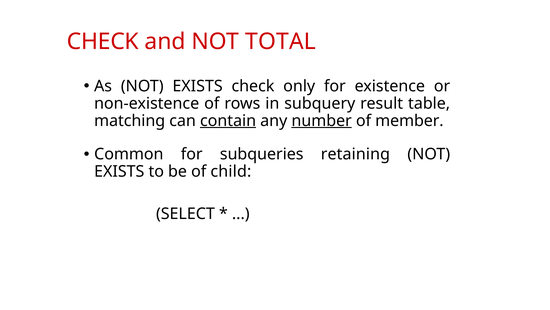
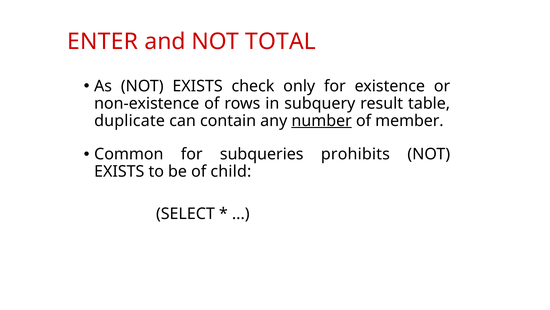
CHECK: CHECK -> ENTER (103, 41)
matching: matching -> duplicate (130, 120)
contain underline: present -> none (228, 120)
retaining: retaining -> prohibits (355, 154)
